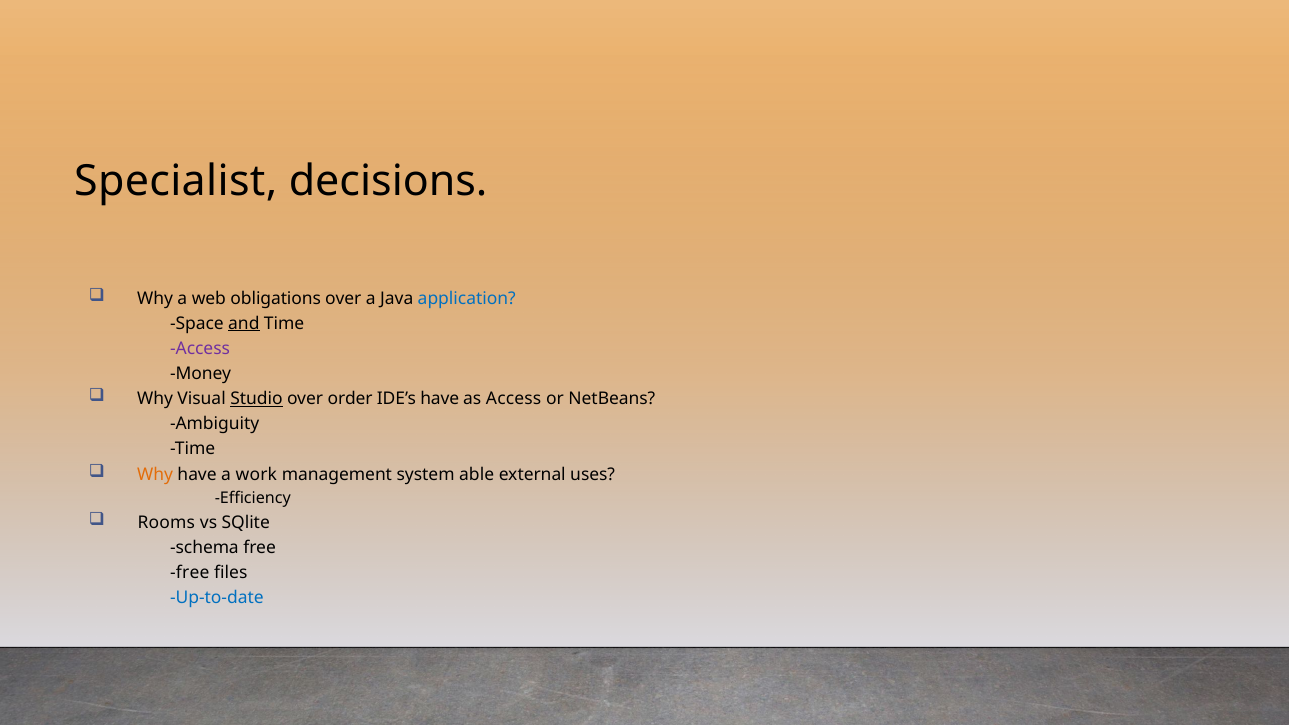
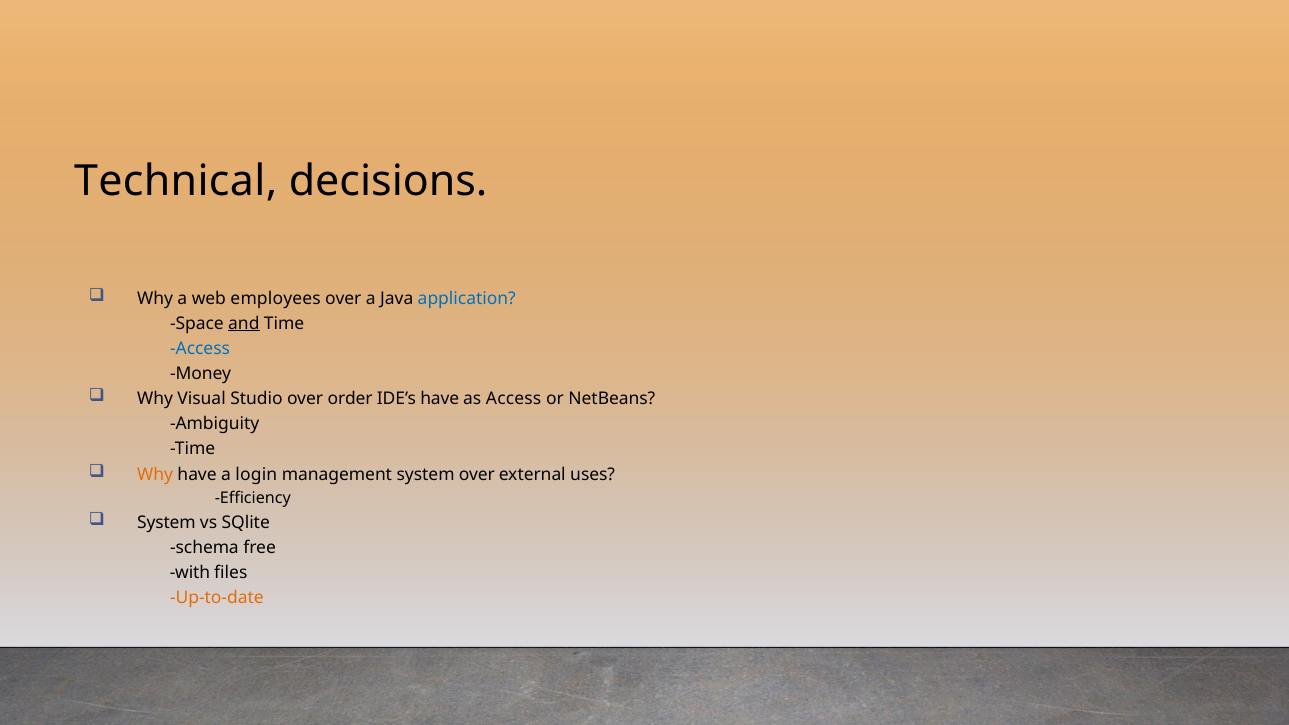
Specialist: Specialist -> Technical (176, 181)
obligations: obligations -> employees (276, 298)
Access colour: purple -> blue (200, 349)
Studio underline: present -> none (256, 399)
work: work -> login (256, 474)
system able: able -> over (477, 474)
Rooms: Rooms -> System (166, 523)
free: free -> with (190, 573)
Up-to-date colour: blue -> orange (217, 598)
